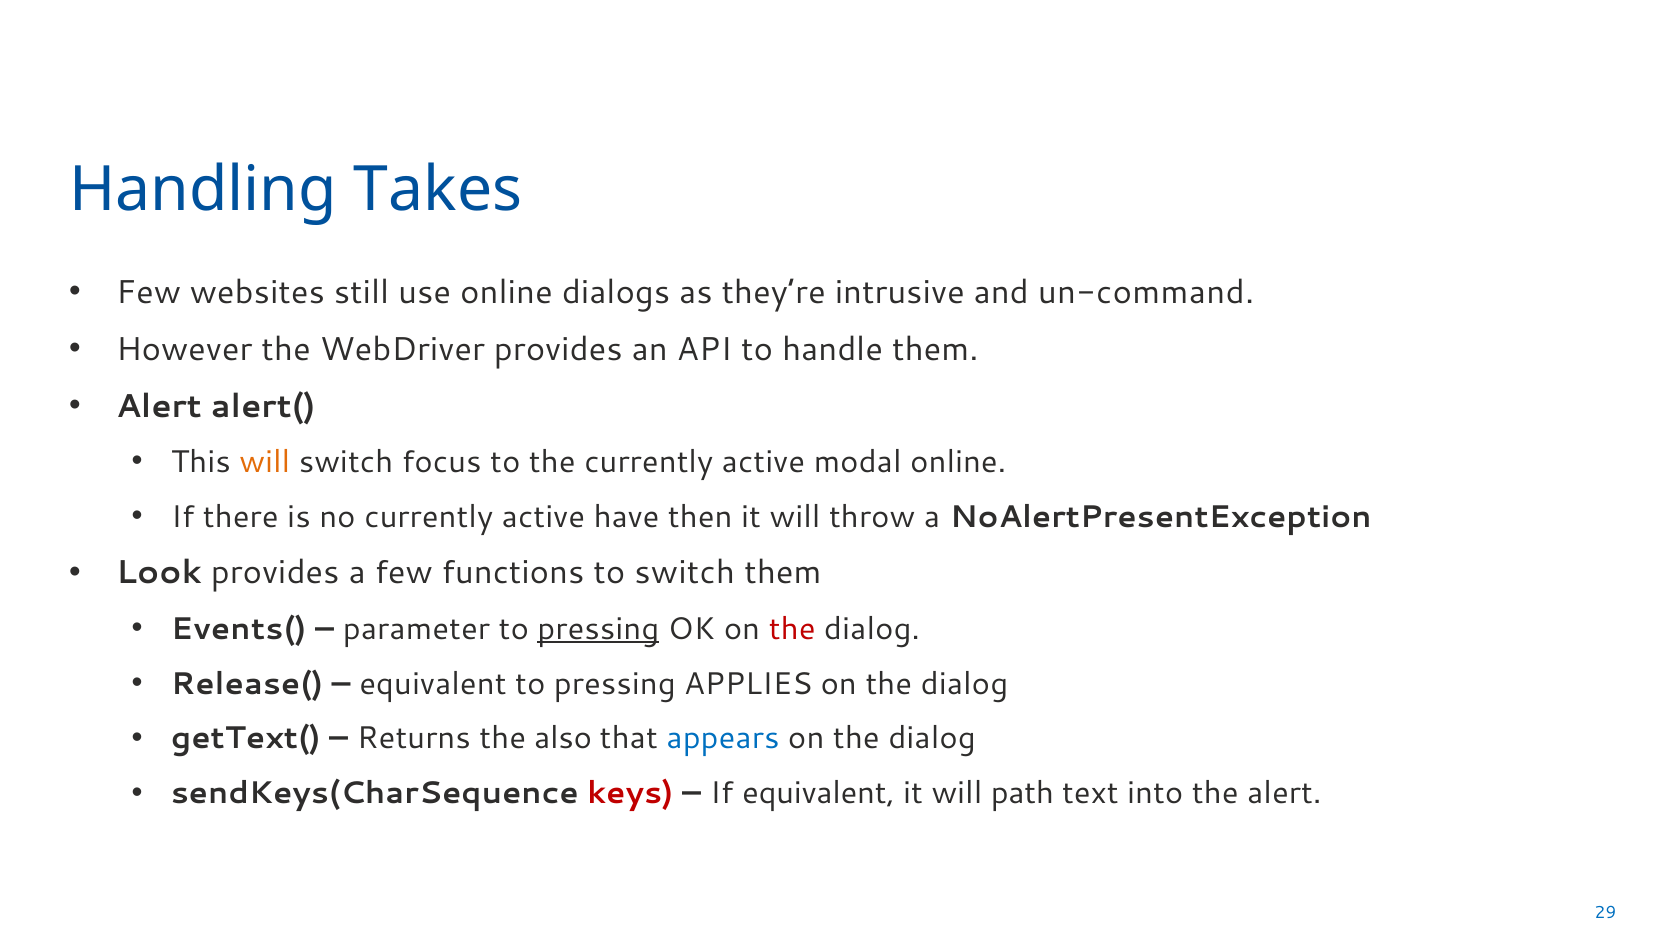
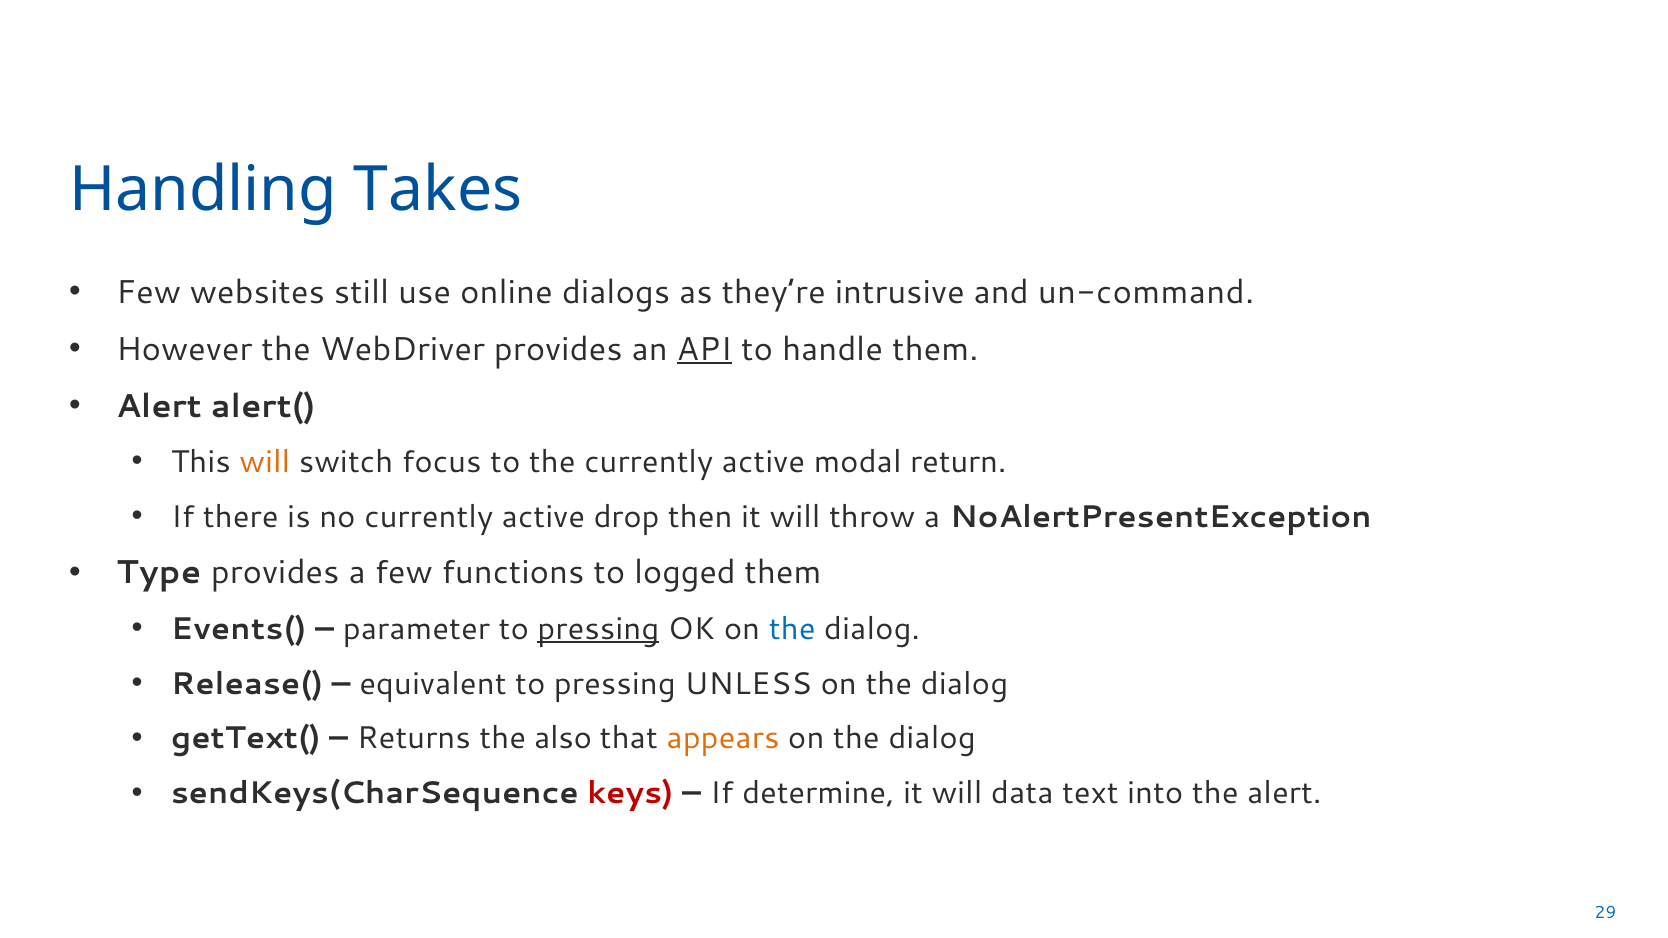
API underline: none -> present (704, 349)
modal online: online -> return (958, 462)
have: have -> drop (627, 517)
Look: Look -> Type (159, 573)
to switch: switch -> logged (685, 573)
the colour: red -> blue (792, 629)
APPLIES: APPLIES -> UNLESS (748, 684)
appears colour: blue -> orange (723, 739)
If equivalent: equivalent -> determine (818, 794)
path: path -> data (1022, 794)
